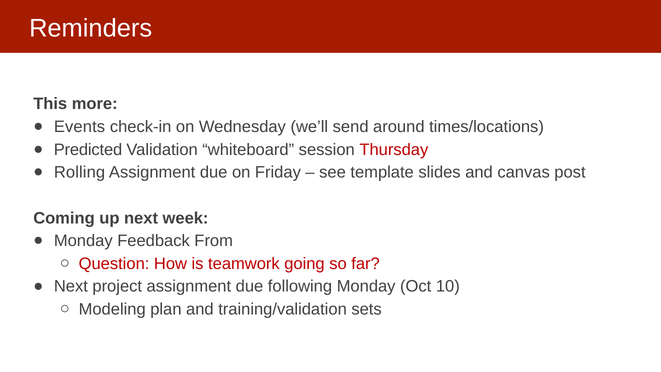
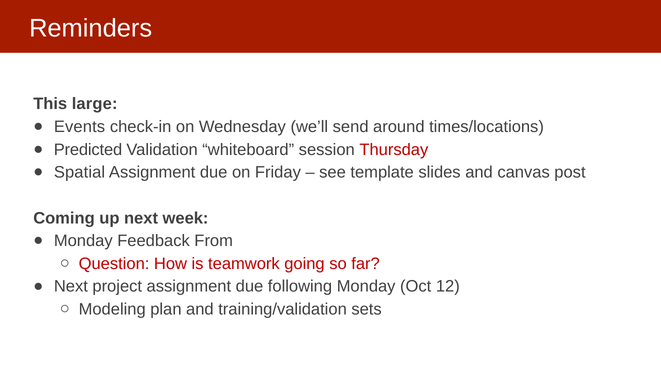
more: more -> large (95, 104)
Rolling: Rolling -> Spatial (80, 172)
10: 10 -> 12 (448, 286)
